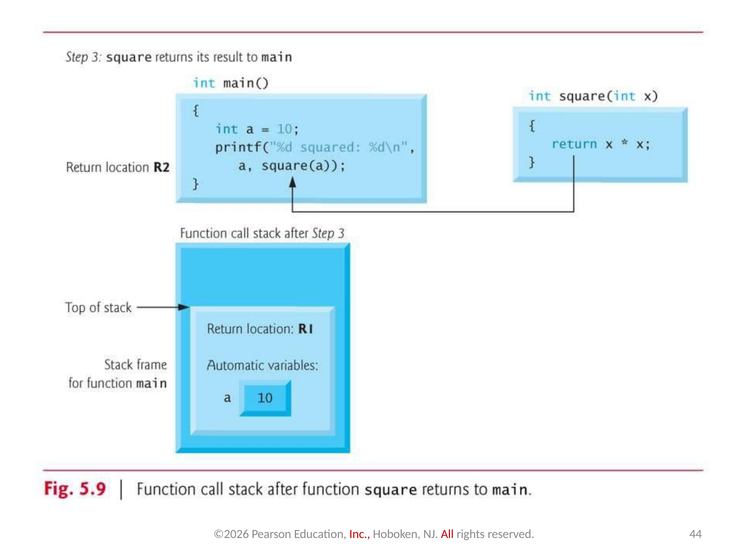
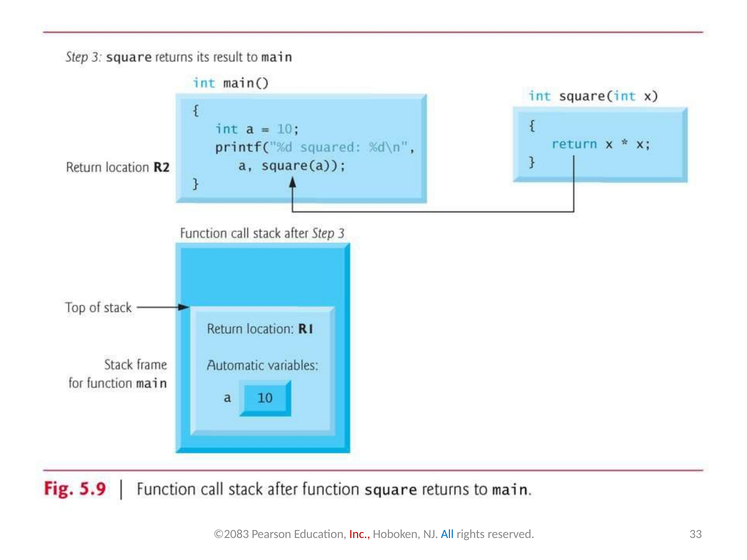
©2026: ©2026 -> ©2083 (231, 534)
All colour: red -> blue (447, 534)
44: 44 -> 33 (696, 534)
